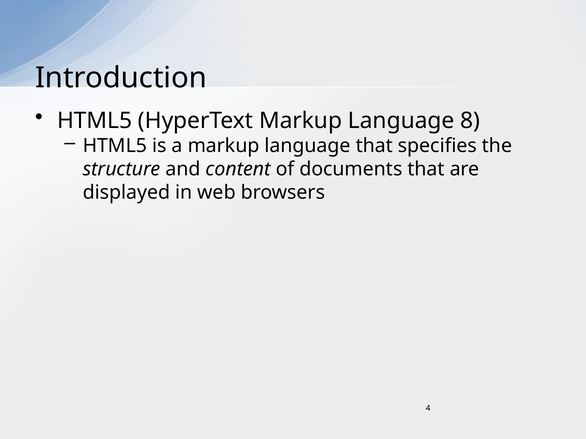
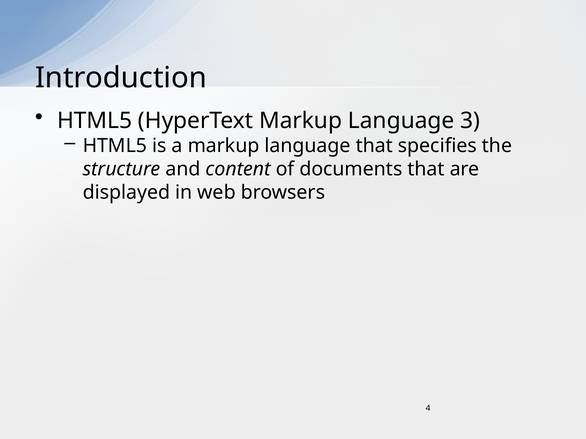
8: 8 -> 3 (470, 121)
